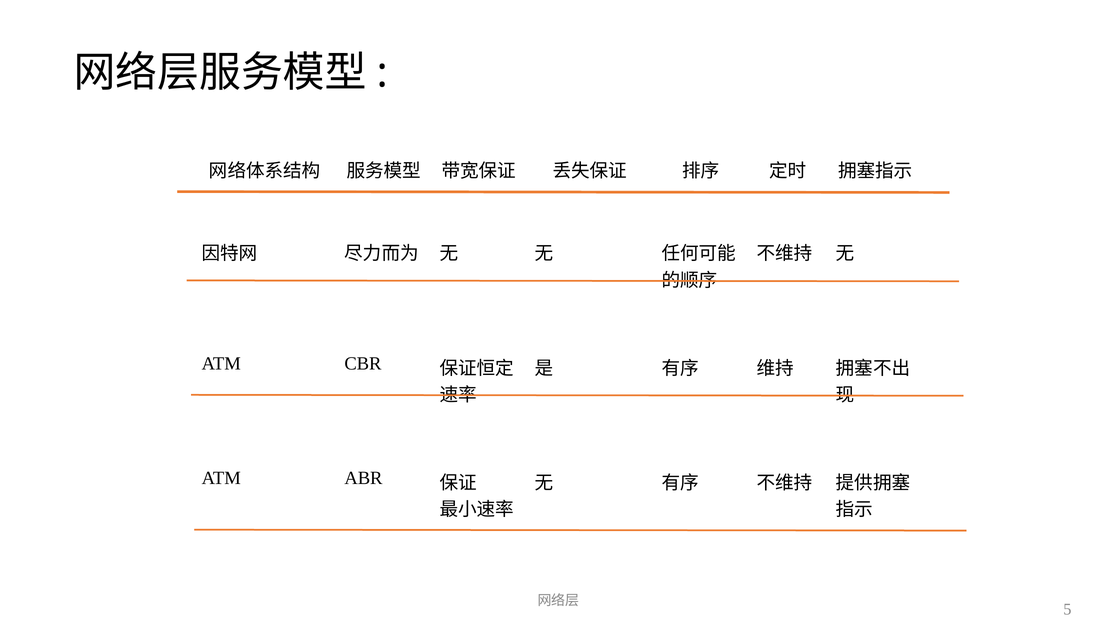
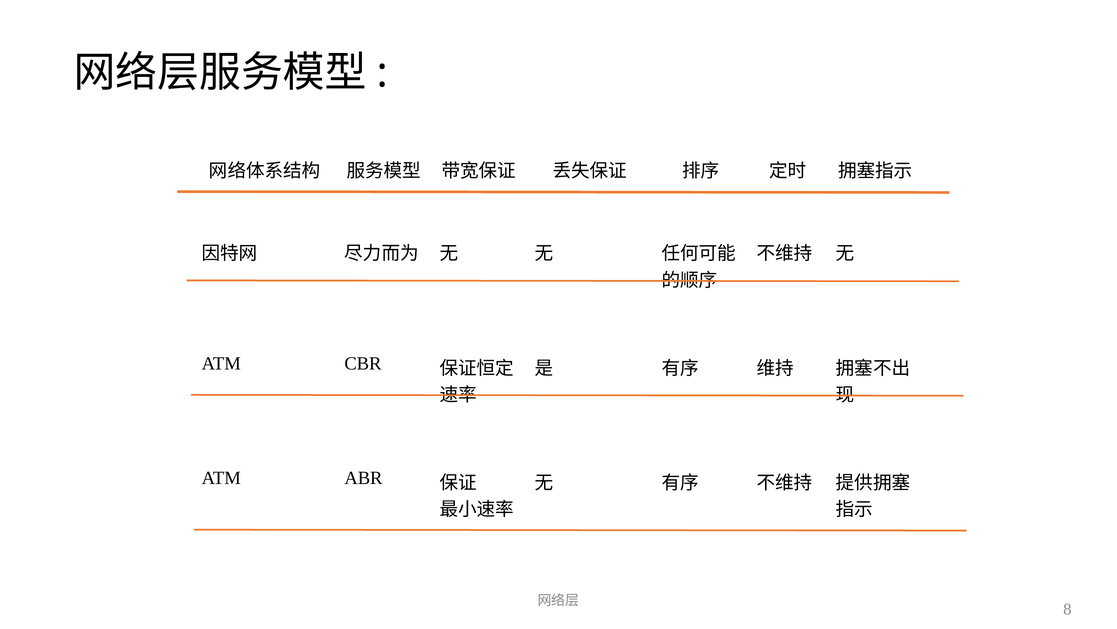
5: 5 -> 8 (1067, 608)
